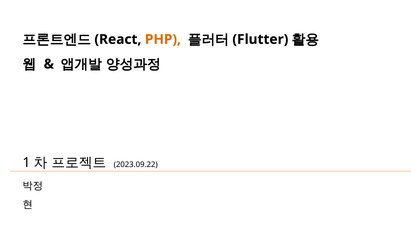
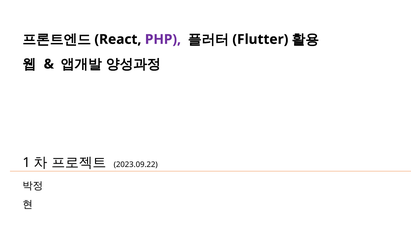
PHP colour: orange -> purple (163, 39)
